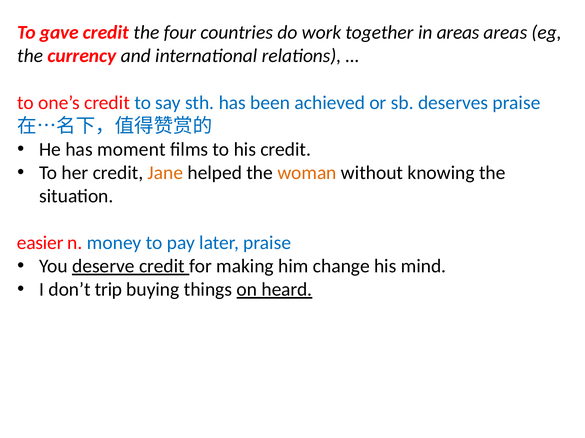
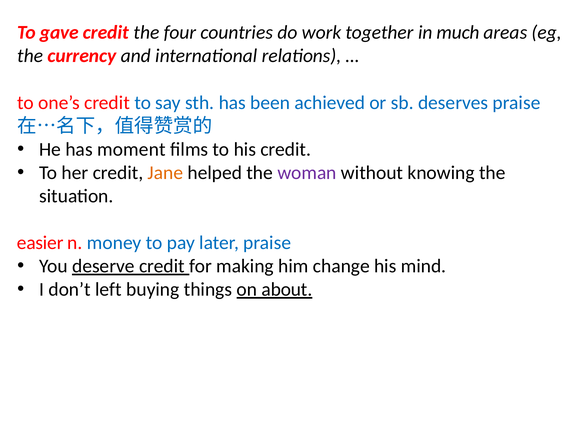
in areas: areas -> much (458, 33)
woman colour: orange -> purple (307, 173)
trip: trip -> left (108, 290)
heard: heard -> about (287, 290)
